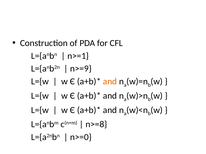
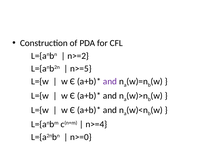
n>=1: n>=1 -> n>=2 (78, 56)
n>=9: n>=9 -> n>=5 (81, 69)
and colour: orange -> purple (110, 82)
n>=8: n>=8 -> n>=4 (96, 125)
